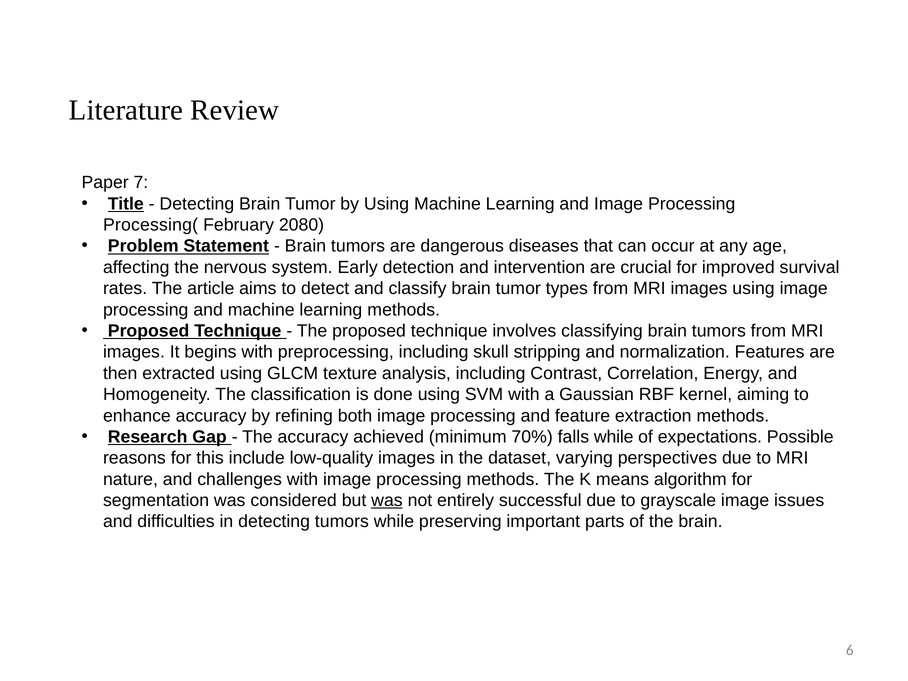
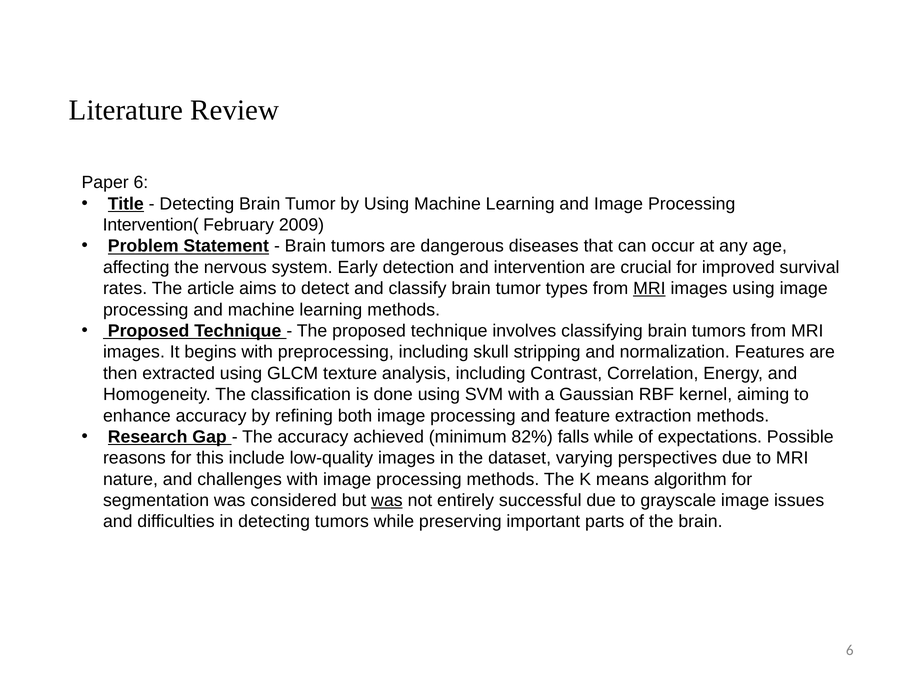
Paper 7: 7 -> 6 (141, 182)
Processing(: Processing( -> Intervention( (151, 225)
2080: 2080 -> 2009 (302, 225)
MRI underline: none -> present (649, 288)
70%: 70% -> 82% (532, 437)
